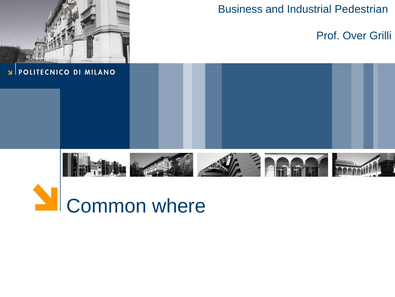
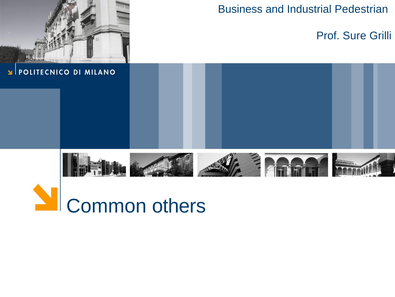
Over: Over -> Sure (354, 36)
where: where -> others (179, 206)
